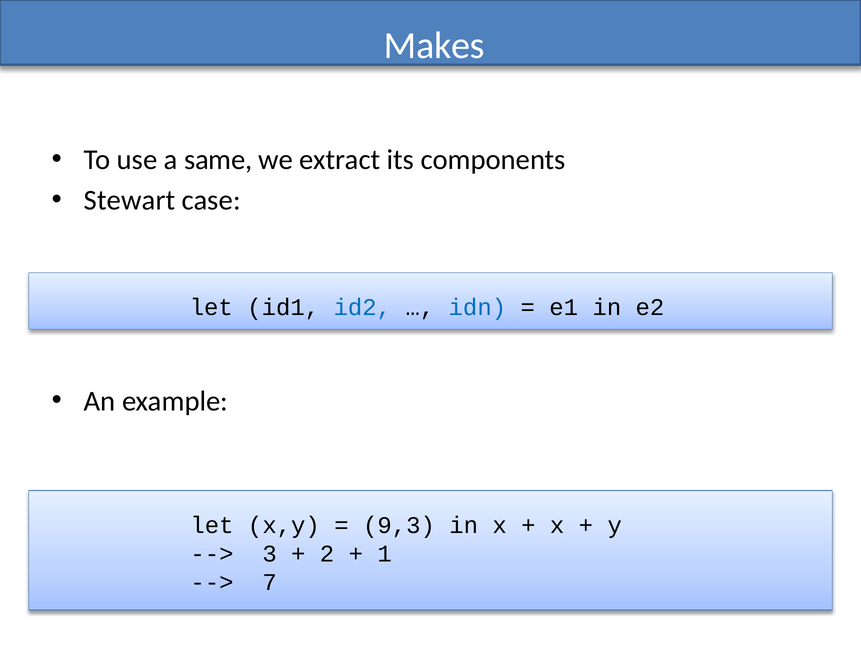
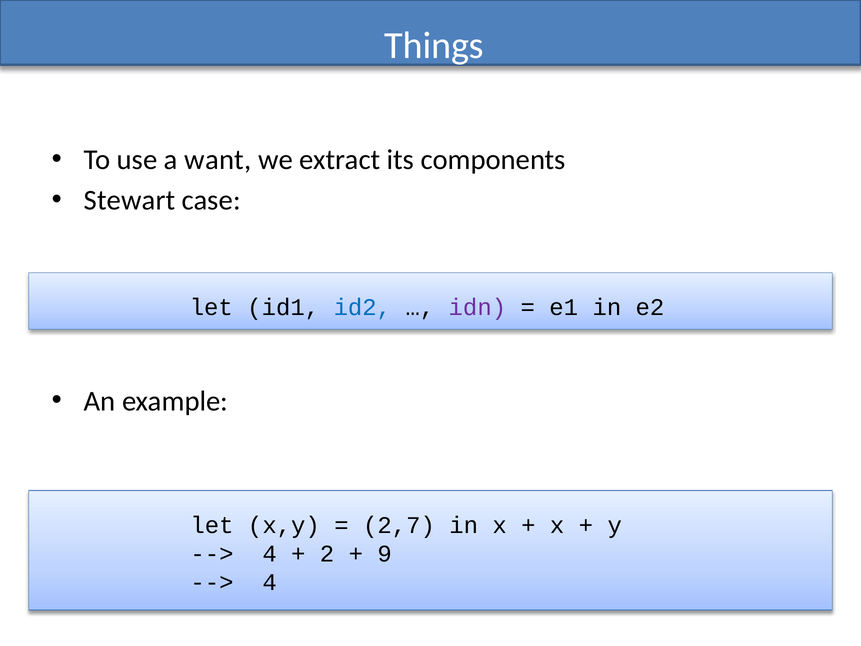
Makes: Makes -> Things (434, 46)
same: same -> want (218, 160)
idn colour: blue -> purple (477, 307)
9,3: 9,3 -> 2,7 (399, 525)
3: 3 -> 4 (270, 554)
1: 1 -> 9 (385, 554)
7: 7 -> 4 (270, 582)
